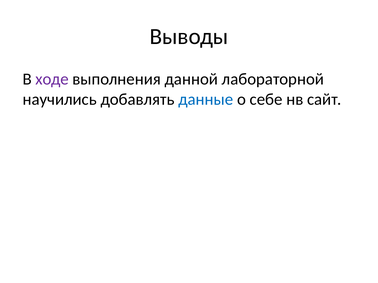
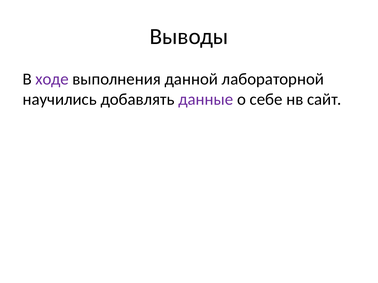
данные colour: blue -> purple (206, 99)
